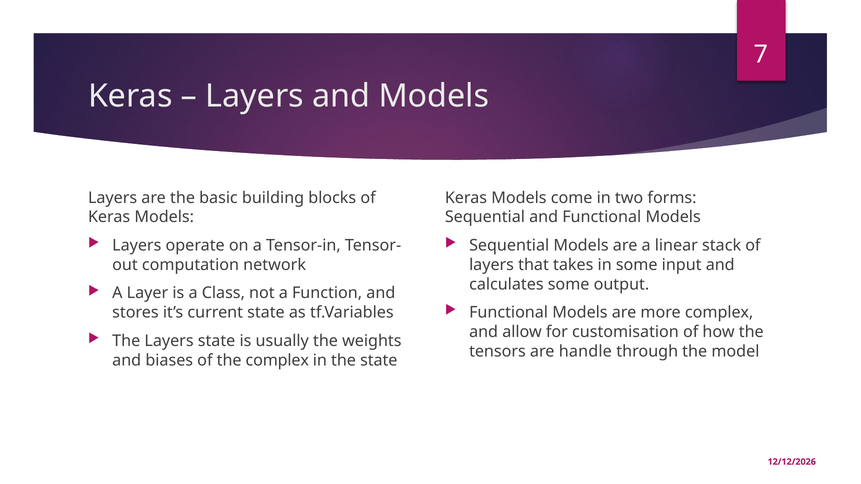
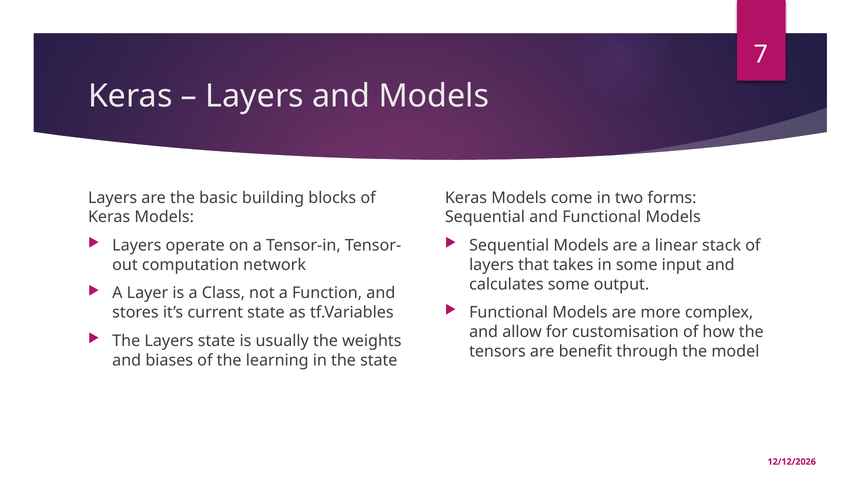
handle: handle -> benefit (585, 351)
the complex: complex -> learning (277, 360)
